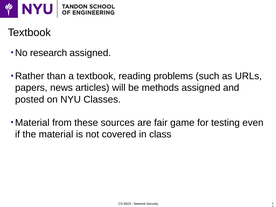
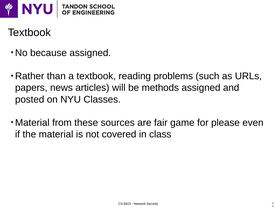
research: research -> because (48, 53)
testing: testing -> please (225, 123)
